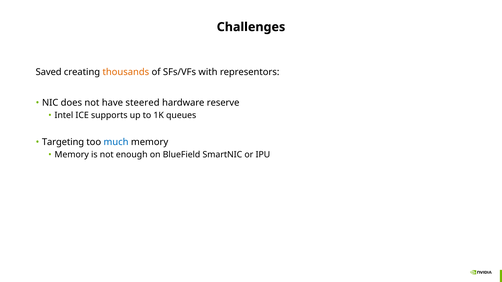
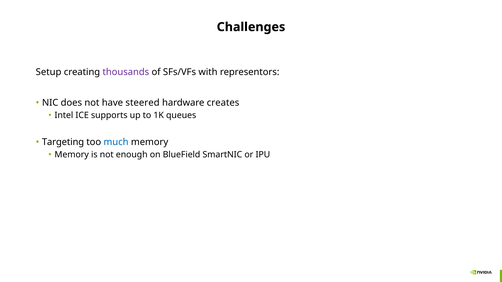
Saved: Saved -> Setup (49, 72)
thousands colour: orange -> purple (126, 72)
reserve: reserve -> creates (223, 103)
